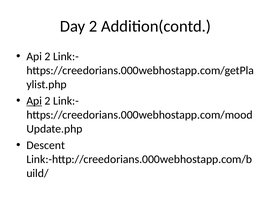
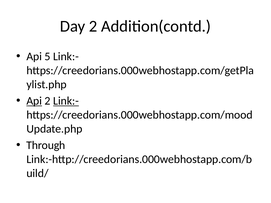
2: 2 -> 5 (48, 57)
Link:- underline: none -> present (66, 101)
Descent: Descent -> Through (46, 145)
